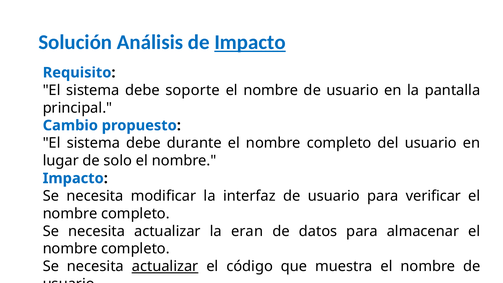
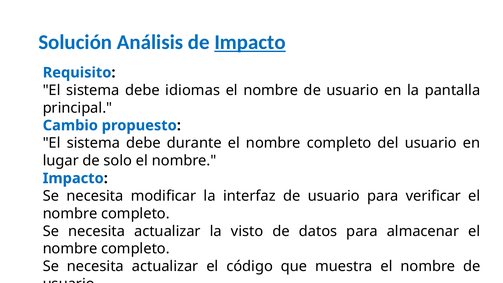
soporte: soporte -> idiomas (193, 90)
eran: eran -> visto (247, 231)
actualizar underline: present -> none (165, 266)
